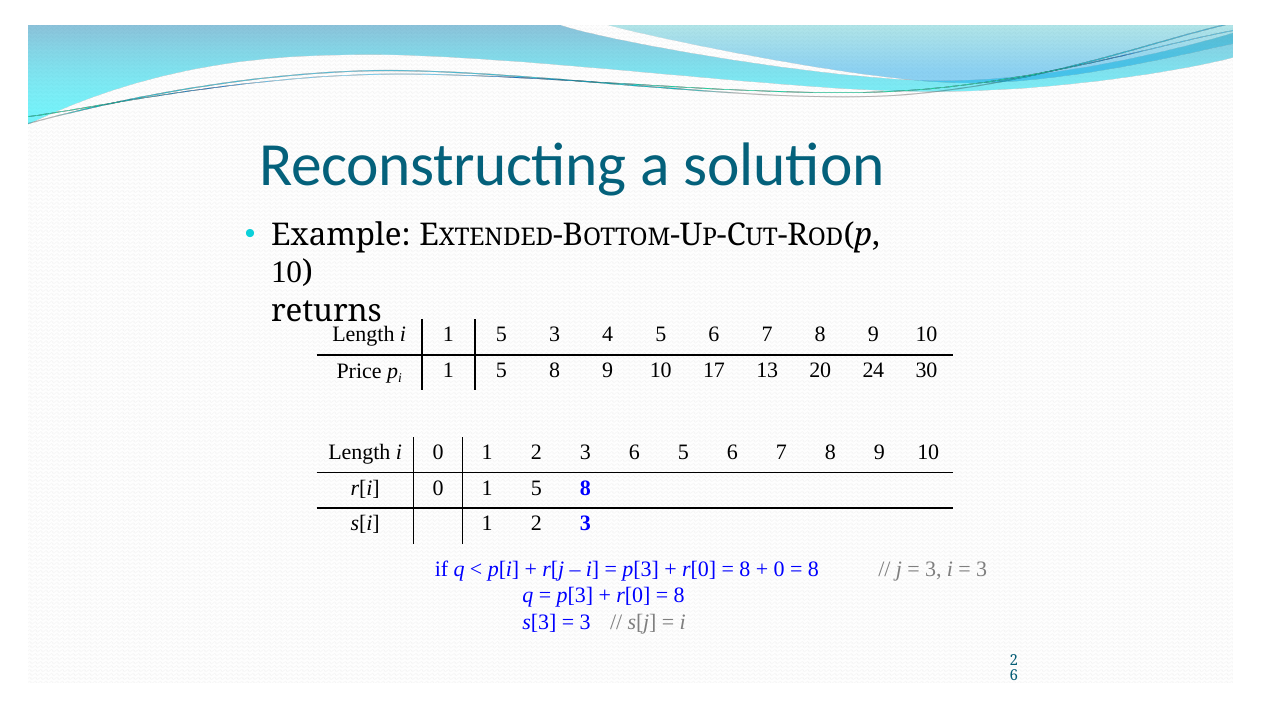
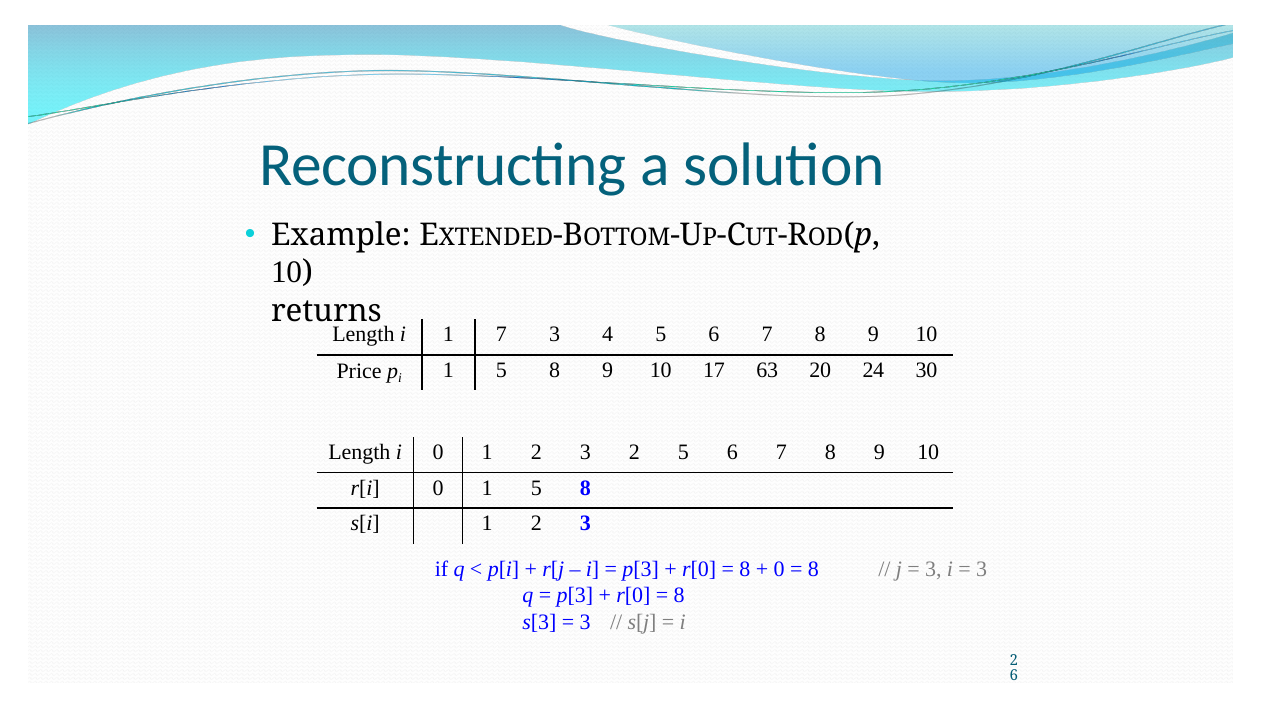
Length i 1 5: 5 -> 7 (501, 335)
13: 13 -> 63 (767, 370)
3 6: 6 -> 2 (634, 453)
